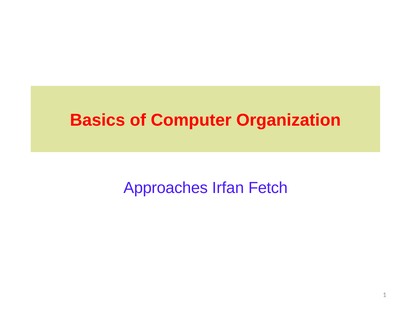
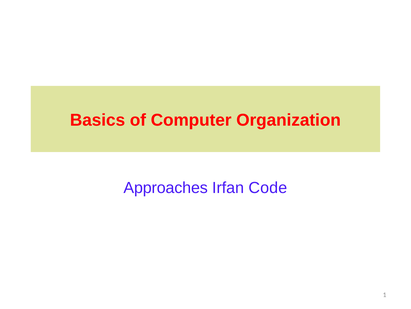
Fetch: Fetch -> Code (268, 187)
